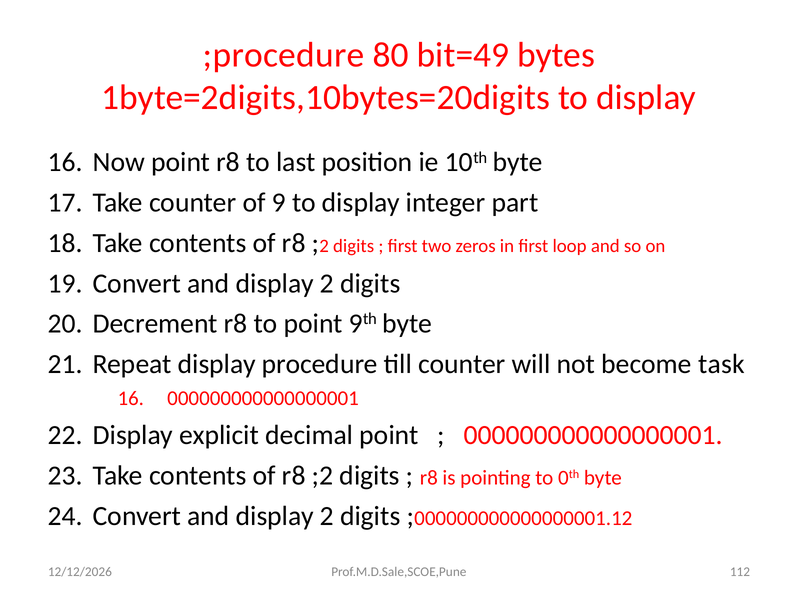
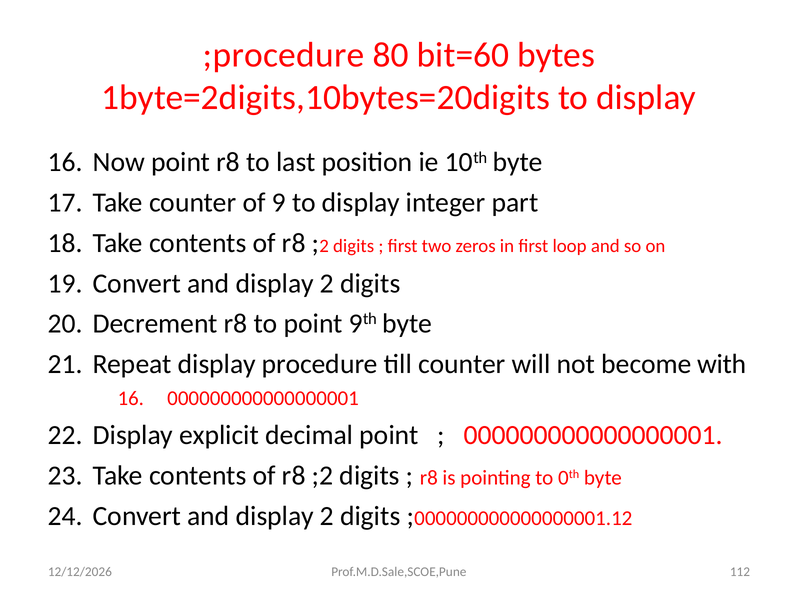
bit=49: bit=49 -> bit=60 (463, 55)
task: task -> with (722, 364)
